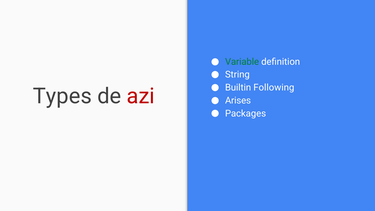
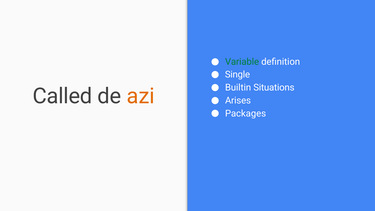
String: String -> Single (237, 75)
Following: Following -> Situations (274, 88)
Types: Types -> Called (62, 96)
azi colour: red -> orange (141, 96)
